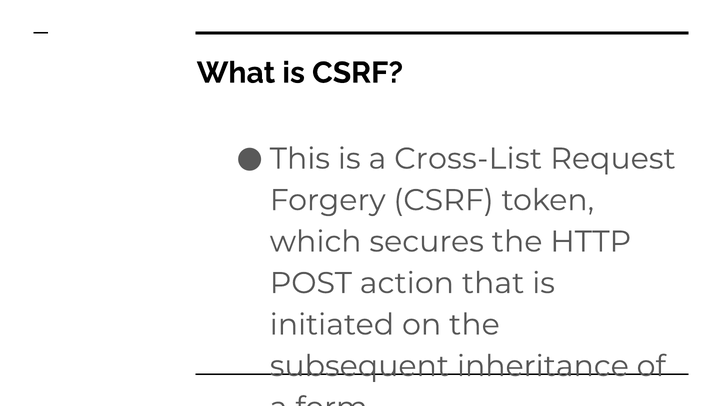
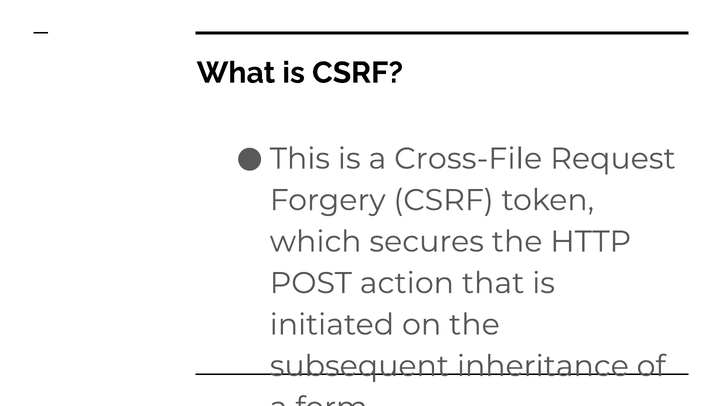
Cross-List: Cross-List -> Cross-File (468, 159)
